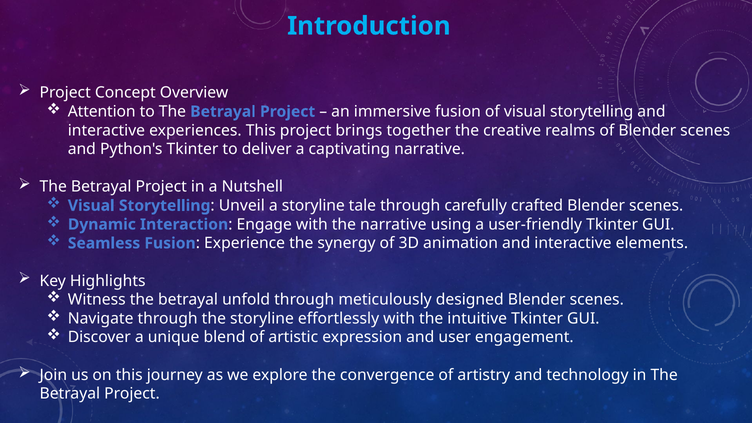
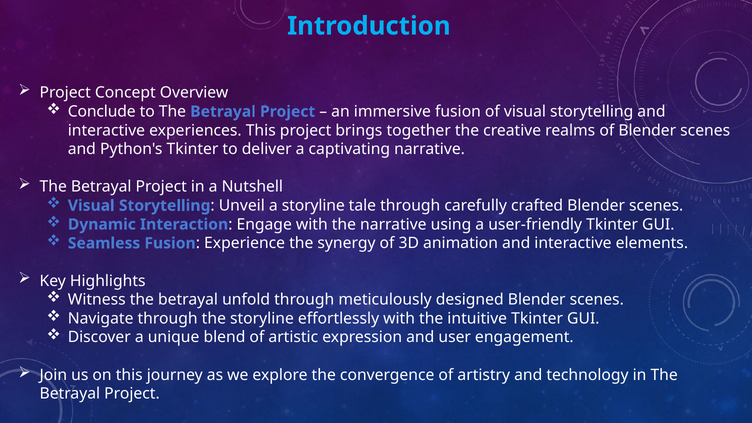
Attention: Attention -> Conclude (102, 112)
